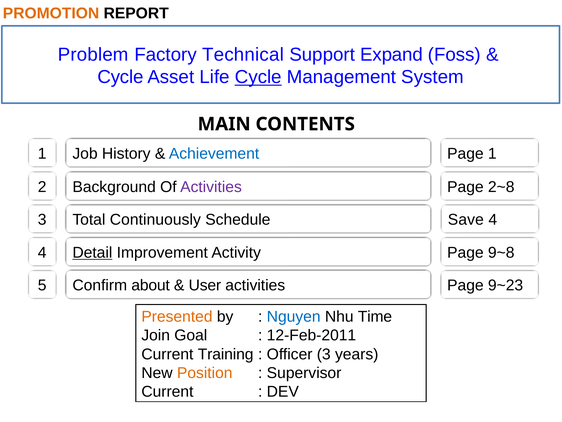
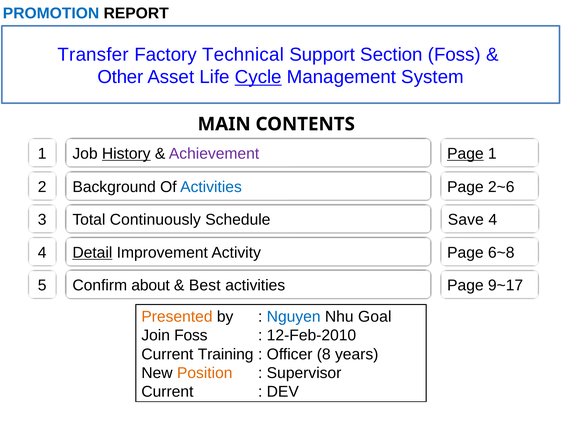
PROMOTION colour: orange -> blue (51, 13)
Problem: Problem -> Transfer (93, 55)
Expand: Expand -> Section (391, 55)
Cycle: Cycle -> Other (120, 77)
Page underline: none -> present (465, 153)
History underline: none -> present (126, 153)
Achievement colour: blue -> purple (214, 153)
Activities colour: purple -> blue (211, 187)
2~8: 2~8 -> 2~6 (501, 187)
9~8: 9~8 -> 6~8 (501, 252)
User: User -> Best (205, 285)
9~23: 9~23 -> 9~17 (506, 285)
Time: Time -> Goal (375, 316)
Join Goal: Goal -> Foss (191, 335)
12-Feb-2011: 12-Feb-2011 -> 12-Feb-2010 (311, 335)
Officer 3: 3 -> 8 (324, 354)
